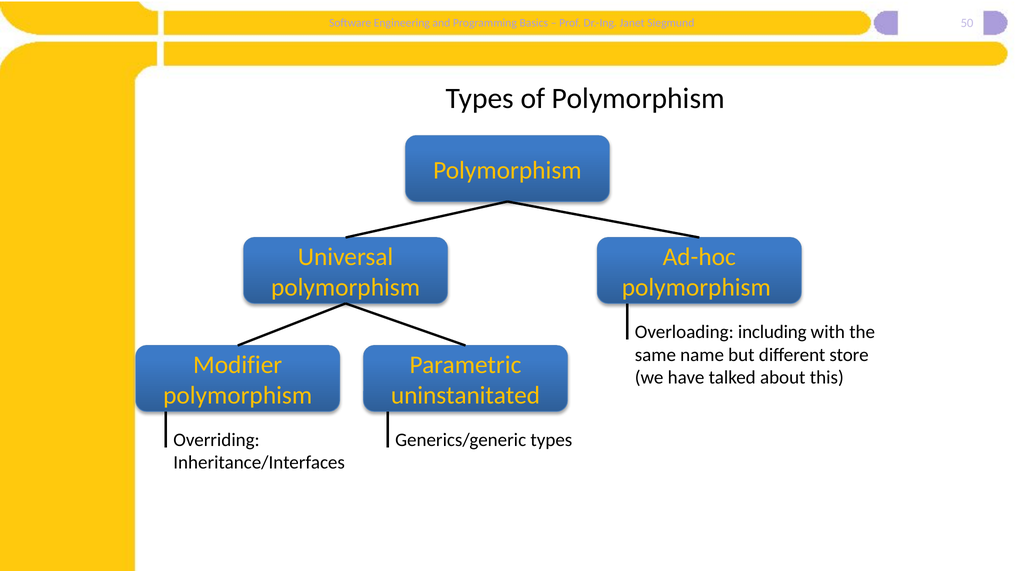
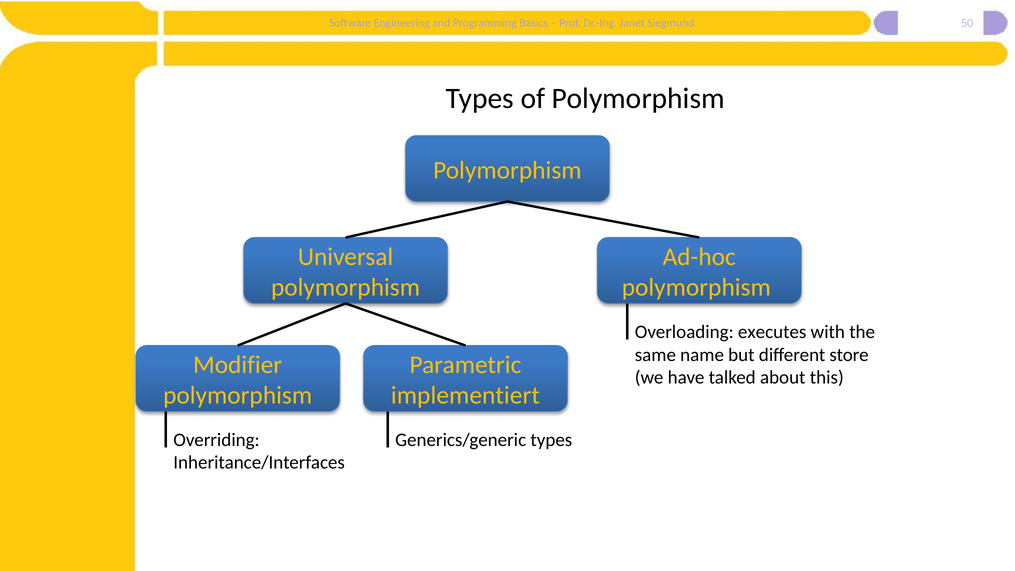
including: including -> executes (772, 332)
uninstanitated: uninstanitated -> implementiert (465, 395)
